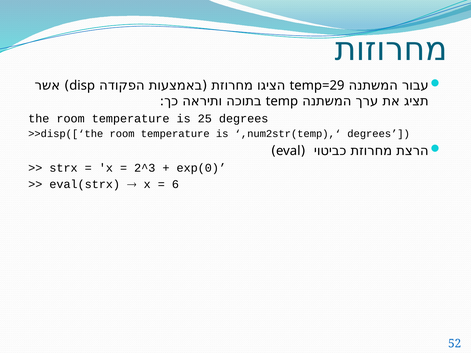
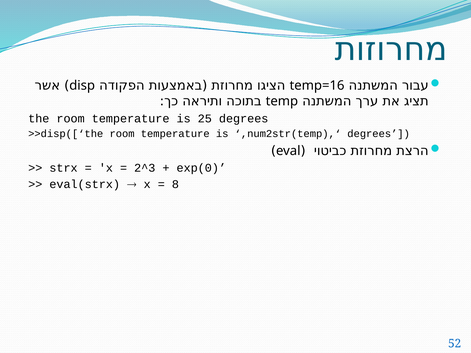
temp=29: temp=29 -> temp=16 (317, 86)
6: 6 -> 8 (175, 185)
